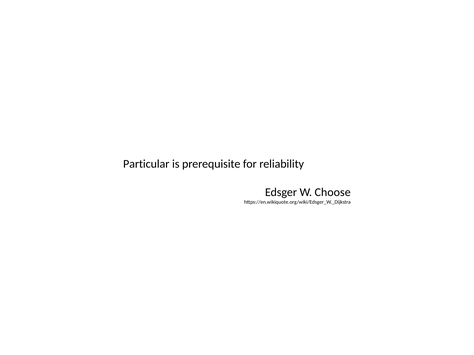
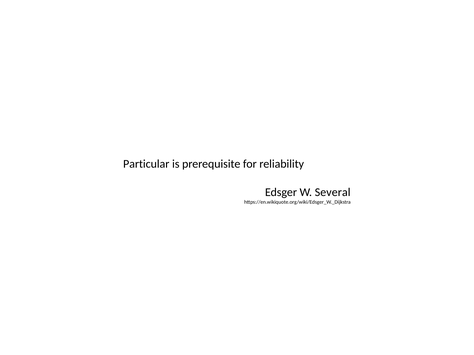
Choose: Choose -> Several (333, 193)
